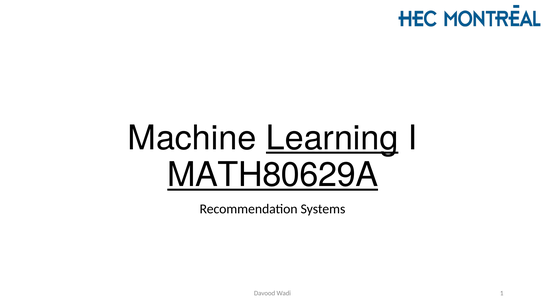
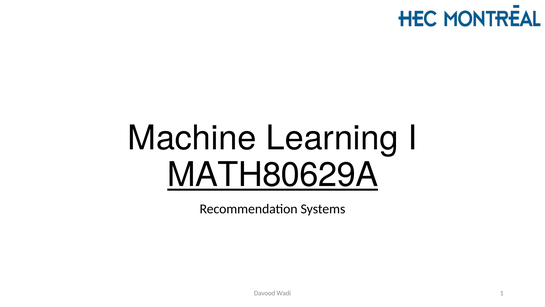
Learning underline: present -> none (332, 138)
